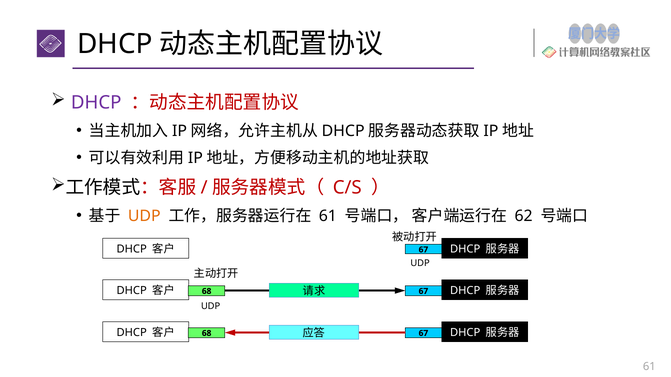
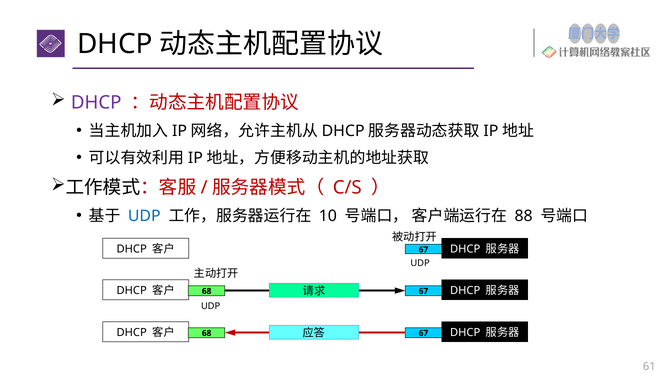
UDP colour: orange -> blue (144, 216)
61: 61 -> 10 (328, 216)
62: 62 -> 88 (524, 216)
